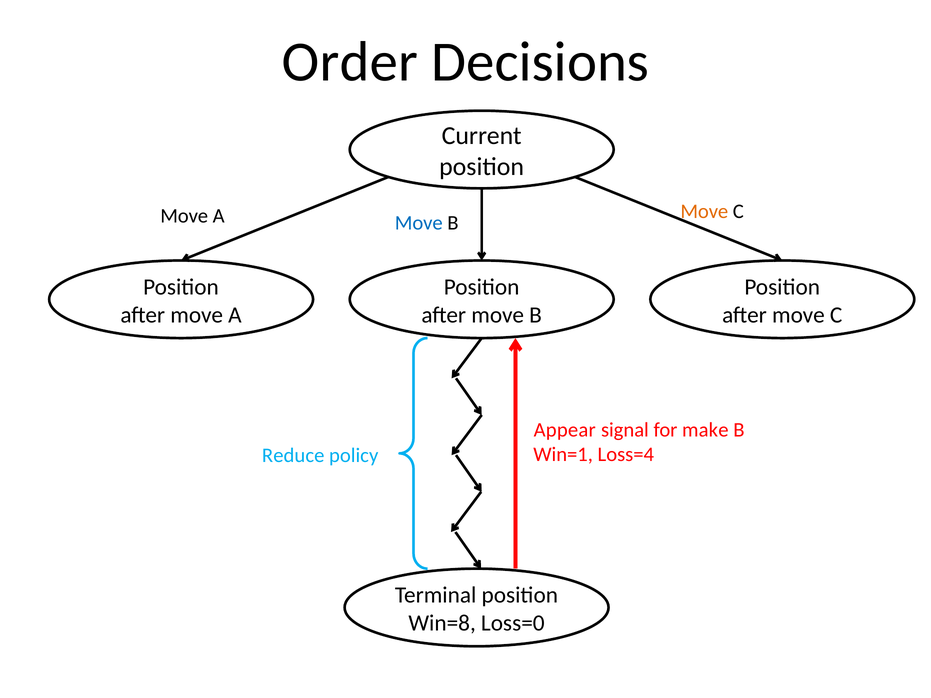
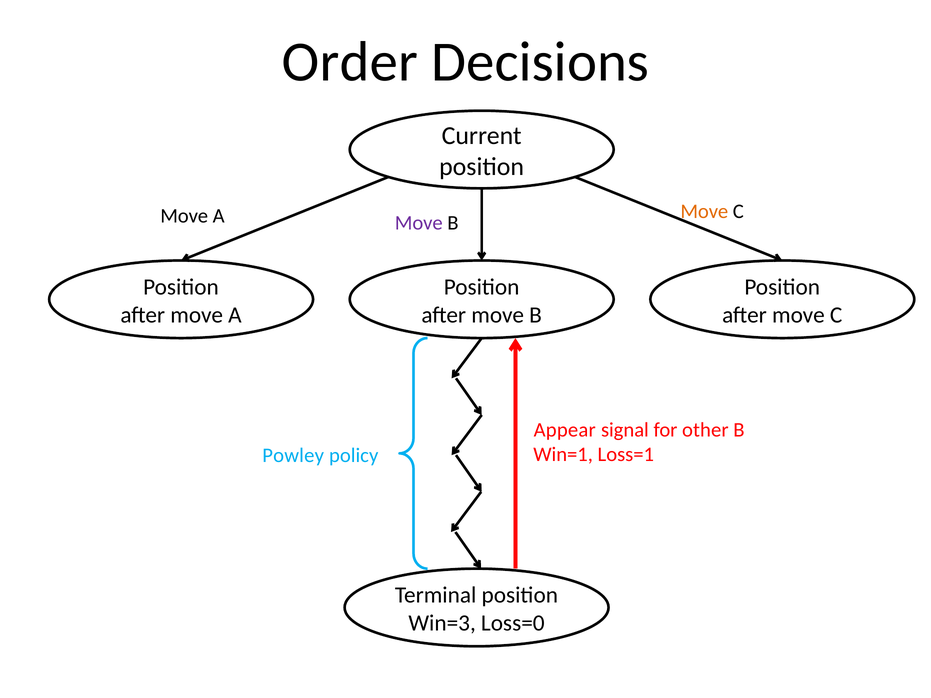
Move colour: blue -> purple (419, 223)
make: make -> other (705, 430)
Loss=4: Loss=4 -> Loss=1 (626, 455)
Reduce: Reduce -> Powley (293, 456)
Win=8: Win=8 -> Win=3 (442, 623)
